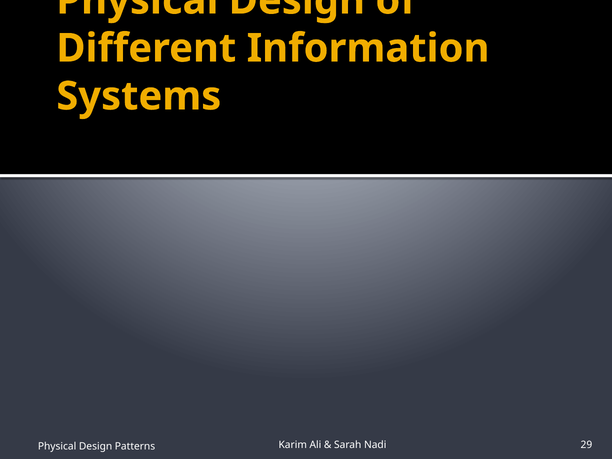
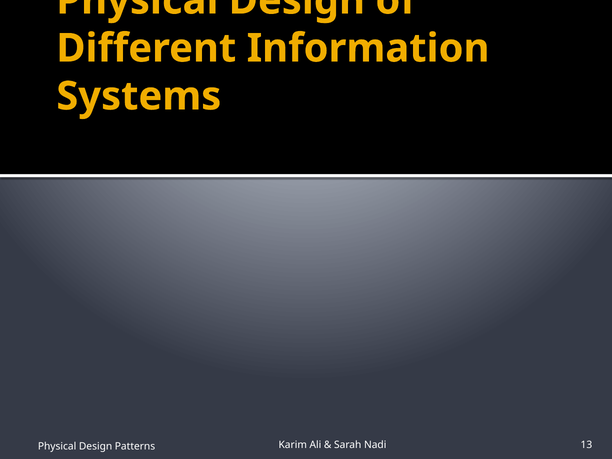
29: 29 -> 13 (586, 445)
